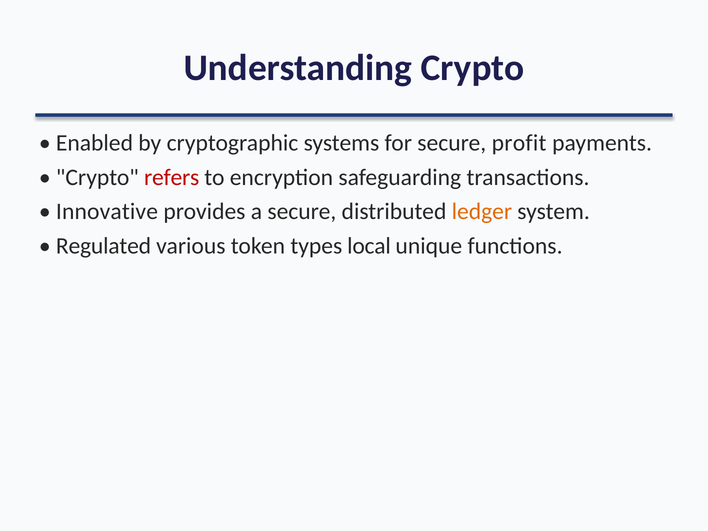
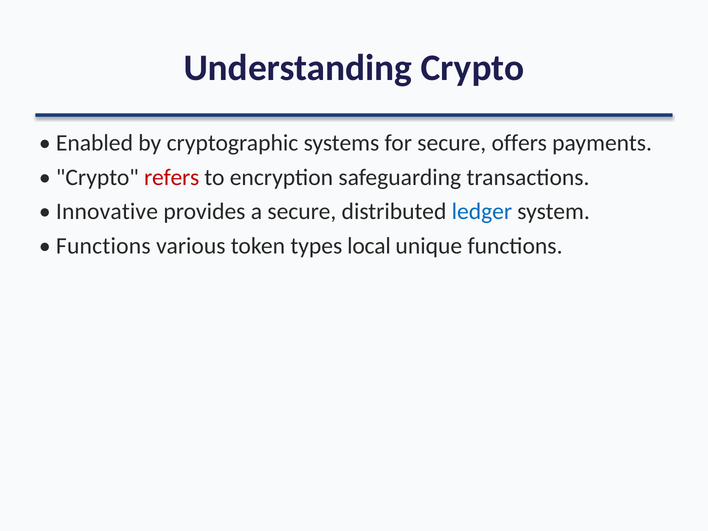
profit: profit -> offers (519, 143)
ledger colour: orange -> blue (482, 212)
Regulated: Regulated -> Functions (103, 246)
